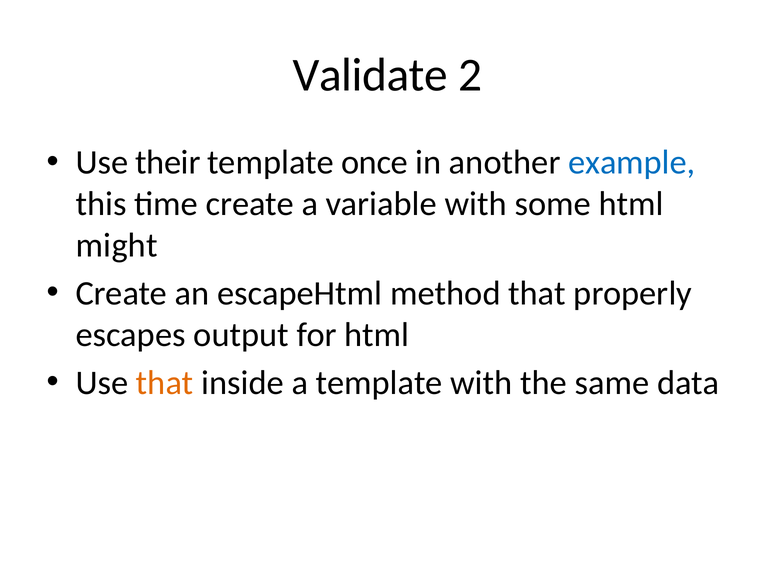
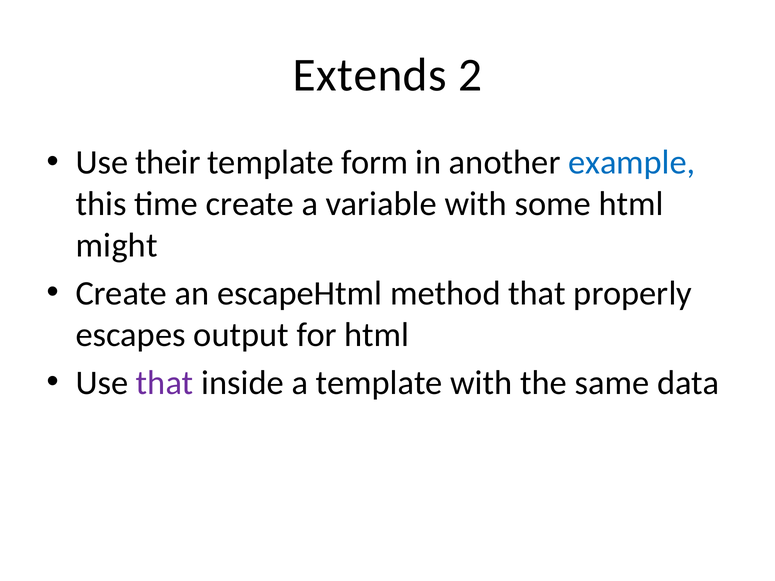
Validate: Validate -> Extends (370, 75)
once: once -> form (375, 163)
that colour: orange -> purple (165, 383)
